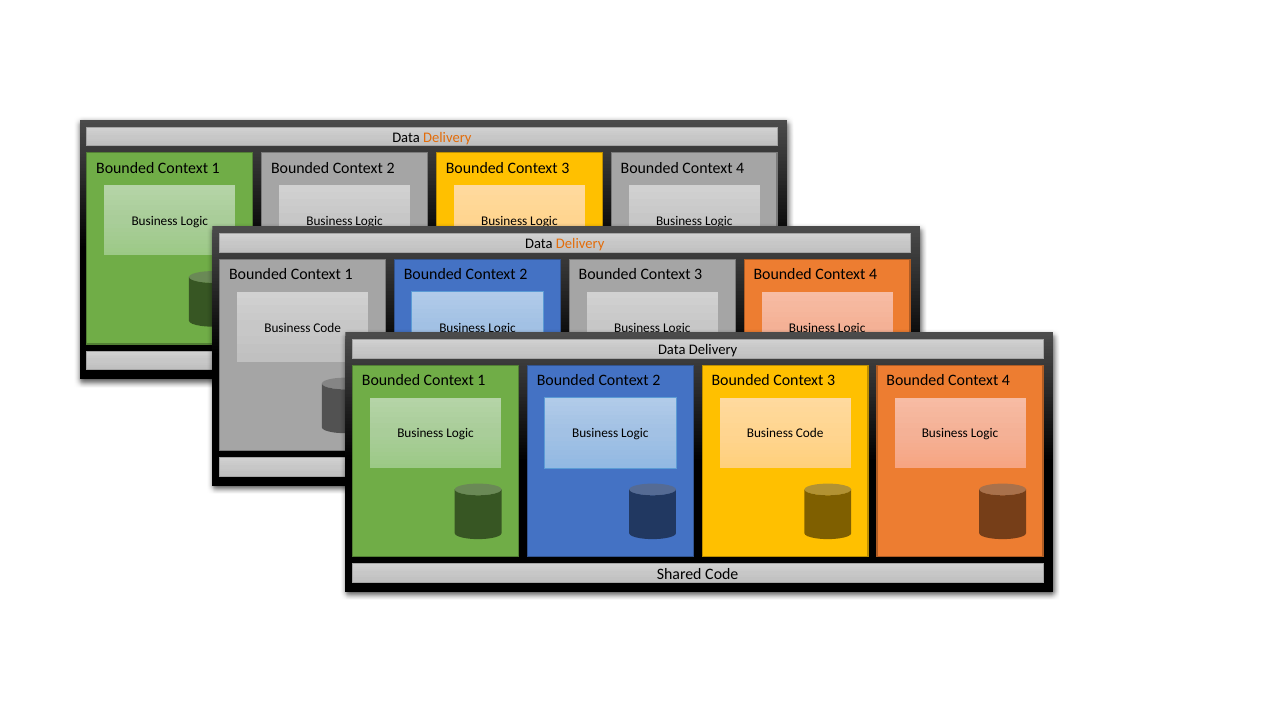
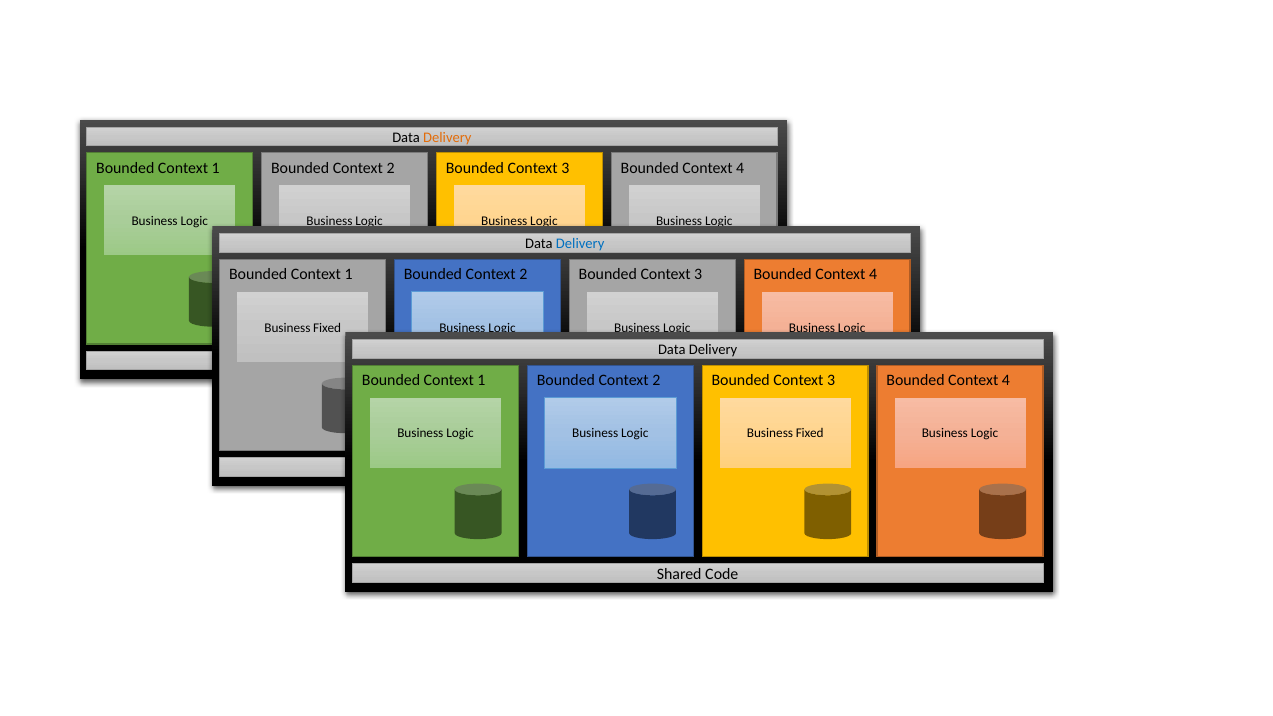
Delivery colour: orange -> blue (580, 244)
Code: Code -> Fixed (327, 328)
Logic Business Code: Code -> Fixed (810, 434)
